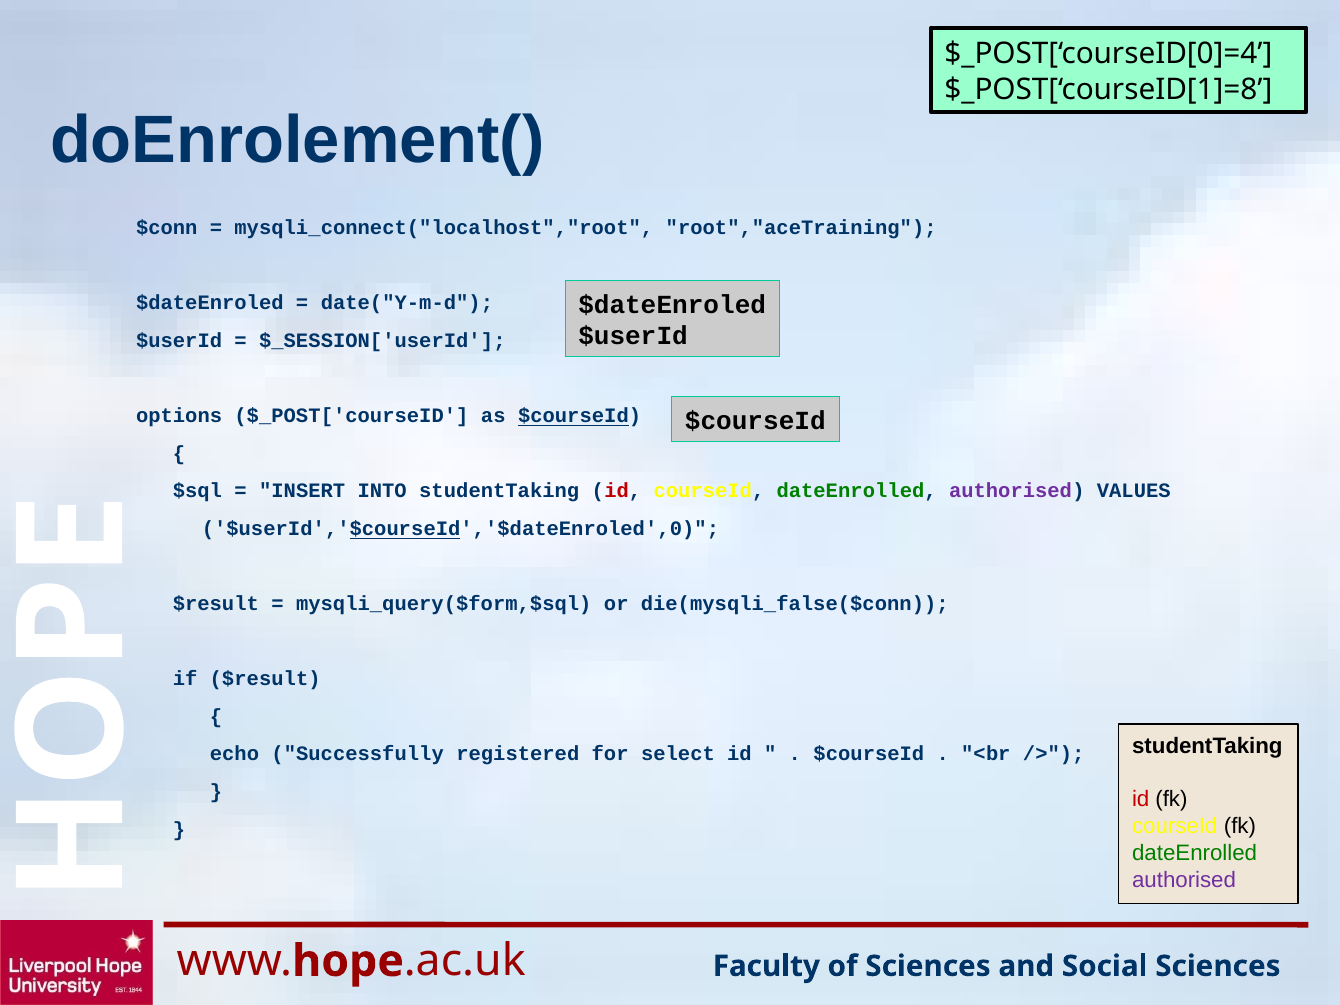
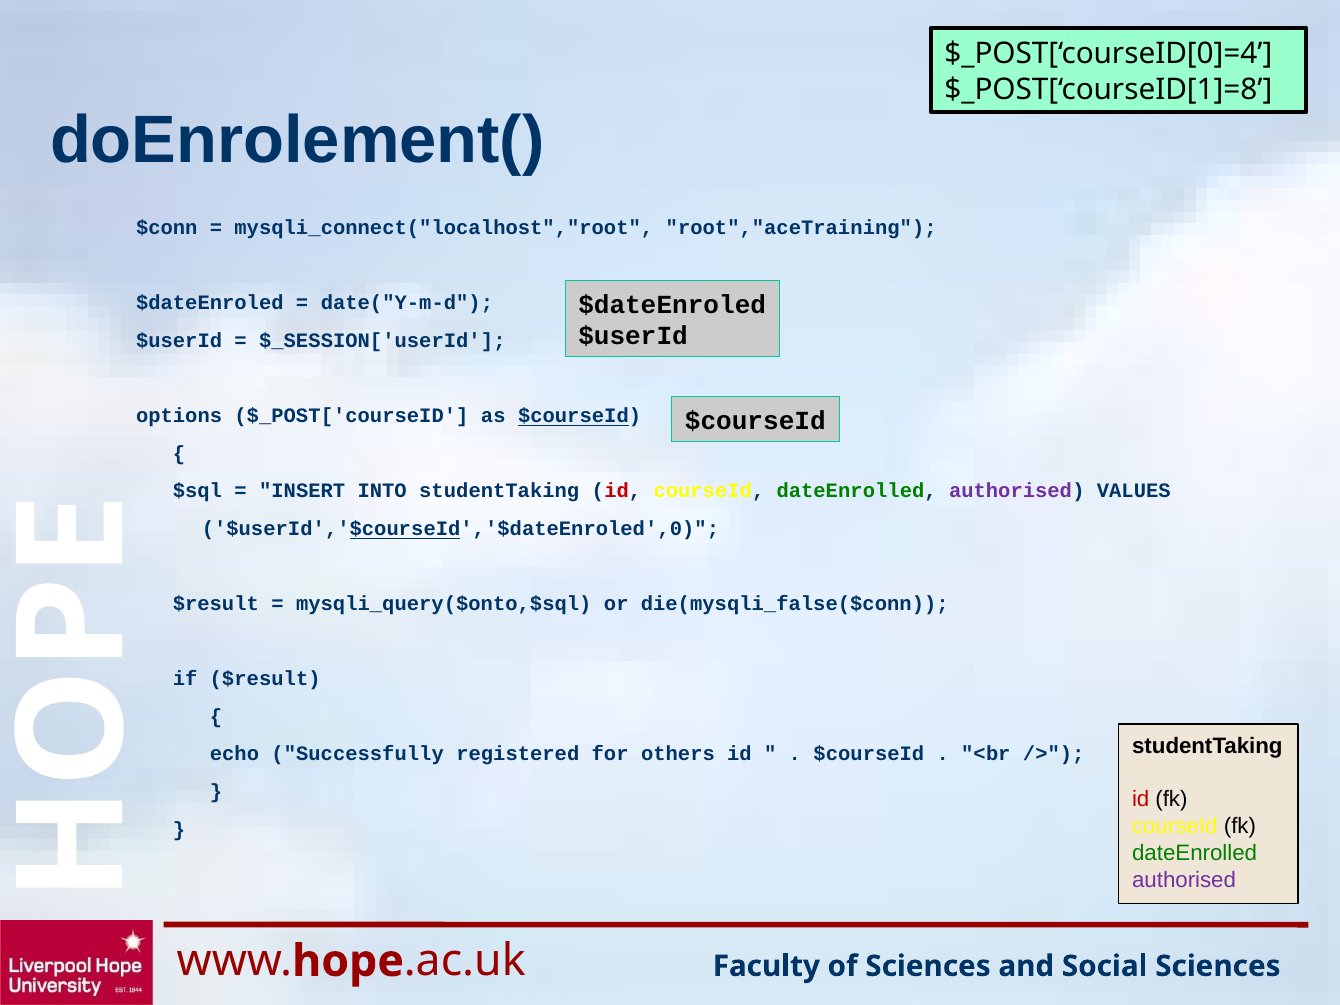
mysqli_query($form,$sql: mysqli_query($form,$sql -> mysqli_query($onto,$sql (444, 604)
select: select -> others (678, 754)
